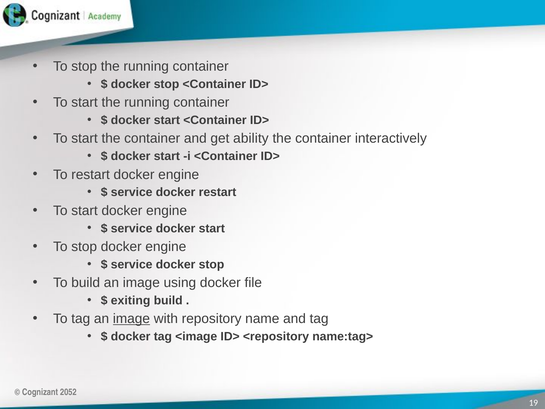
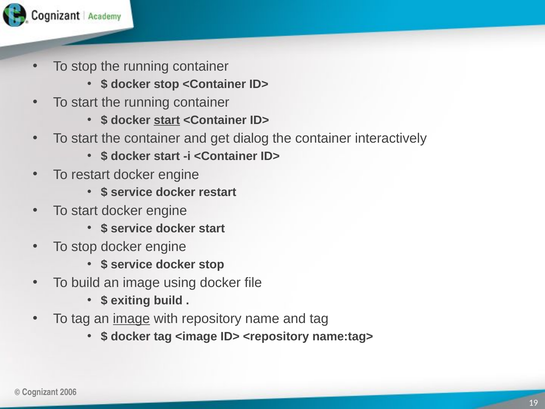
start underline: none -> present (167, 120)
ability: ability -> dialog (251, 138)
2052: 2052 -> 2006 (68, 392)
